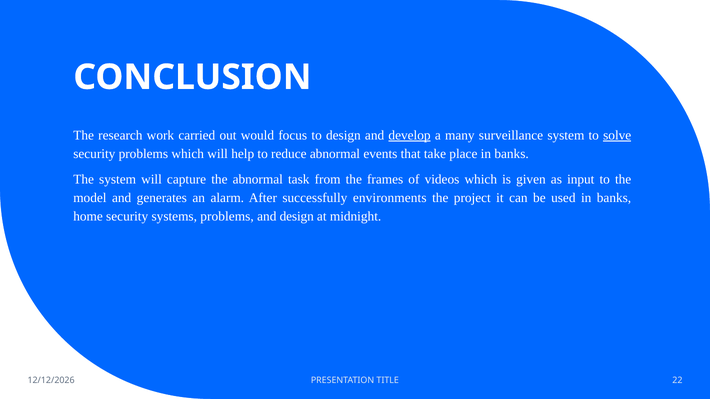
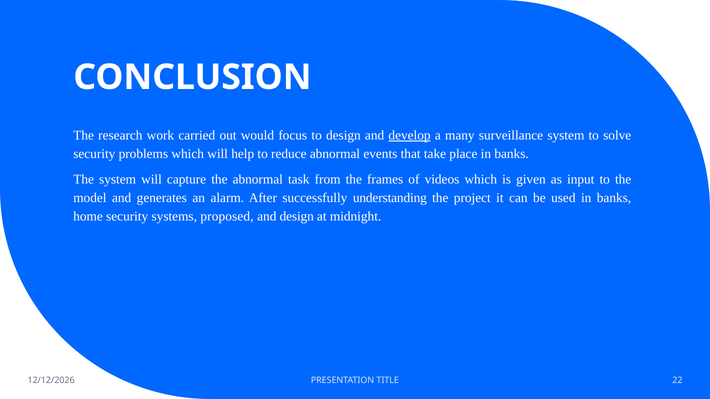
solve underline: present -> none (617, 136)
environments: environments -> understanding (390, 198)
systems problems: problems -> proposed (227, 216)
